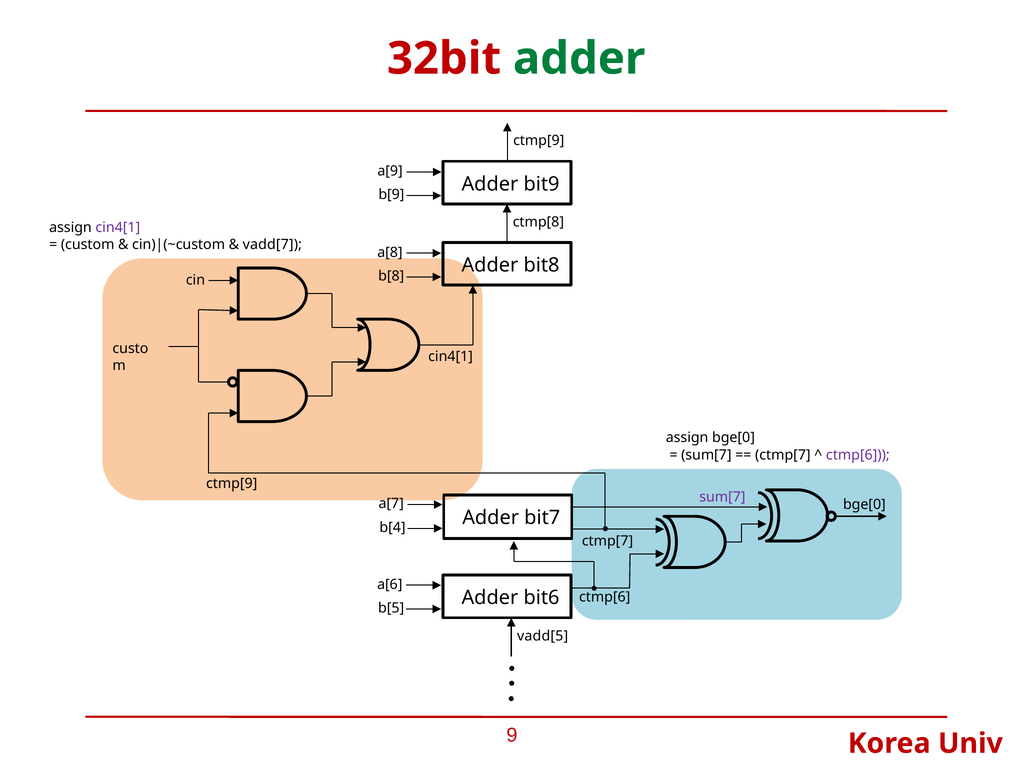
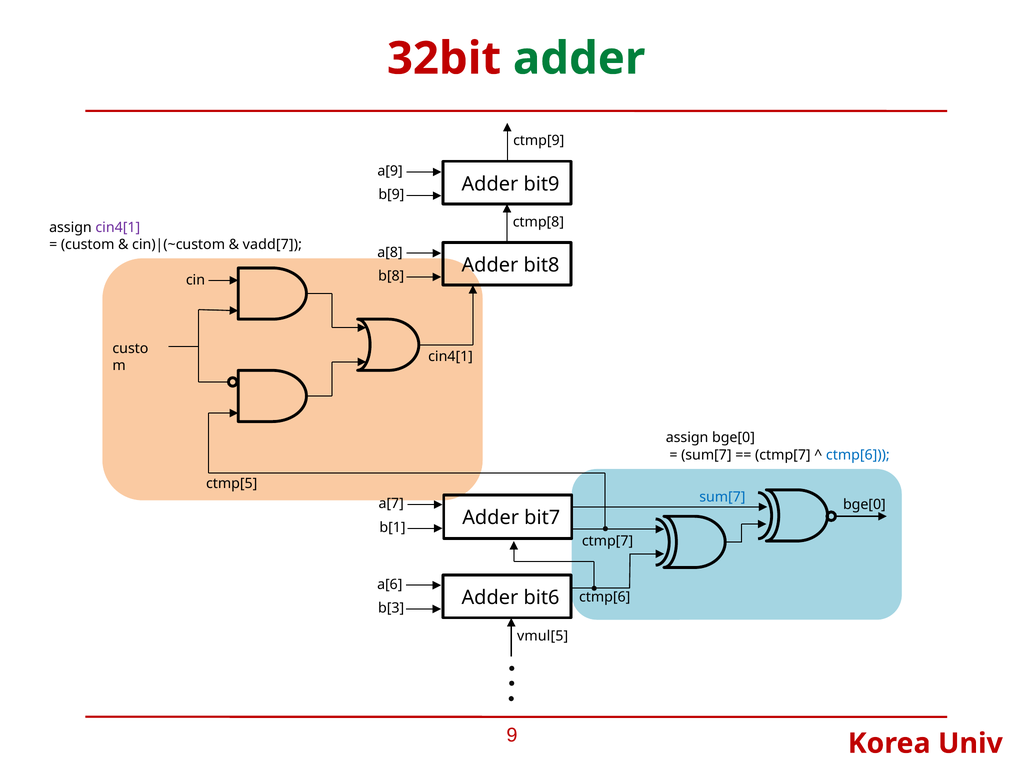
ctmp[6 colour: purple -> blue (858, 455)
ctmp[9: ctmp[9 -> ctmp[5 (232, 484)
sum[7 colour: purple -> blue (722, 497)
b[4: b[4 -> b[1 (393, 527)
b[5: b[5 -> b[3 (391, 608)
vadd[5: vadd[5 -> vmul[5 (543, 636)
